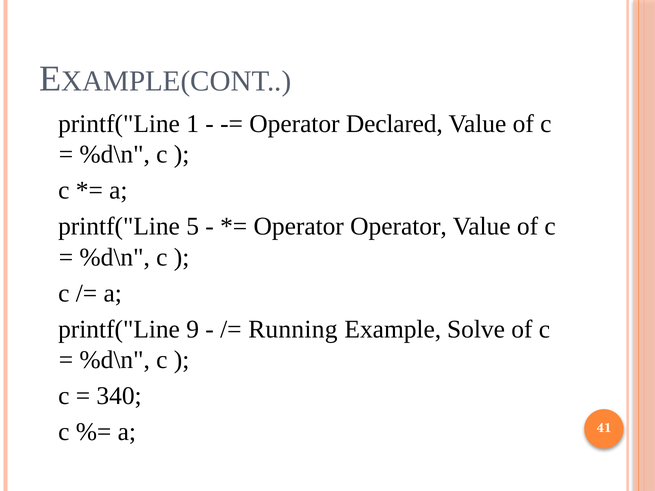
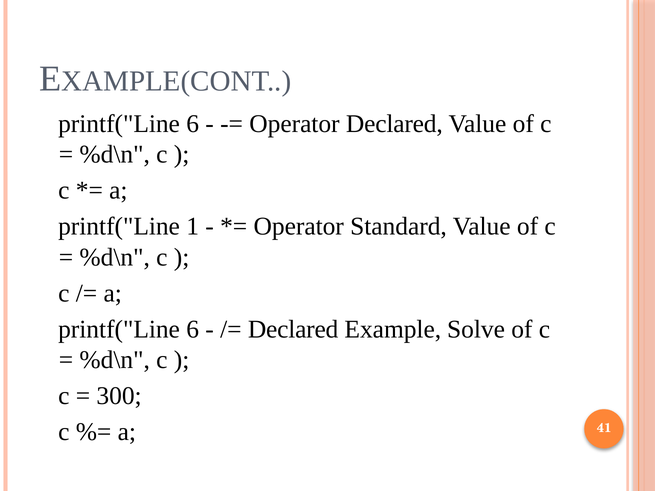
1: 1 -> 6 (193, 124)
5: 5 -> 1 (193, 227)
Operator Operator: Operator -> Standard (399, 227)
9: 9 -> 6 (193, 329)
Running: Running -> Declared (293, 329)
340: 340 -> 300 (119, 396)
